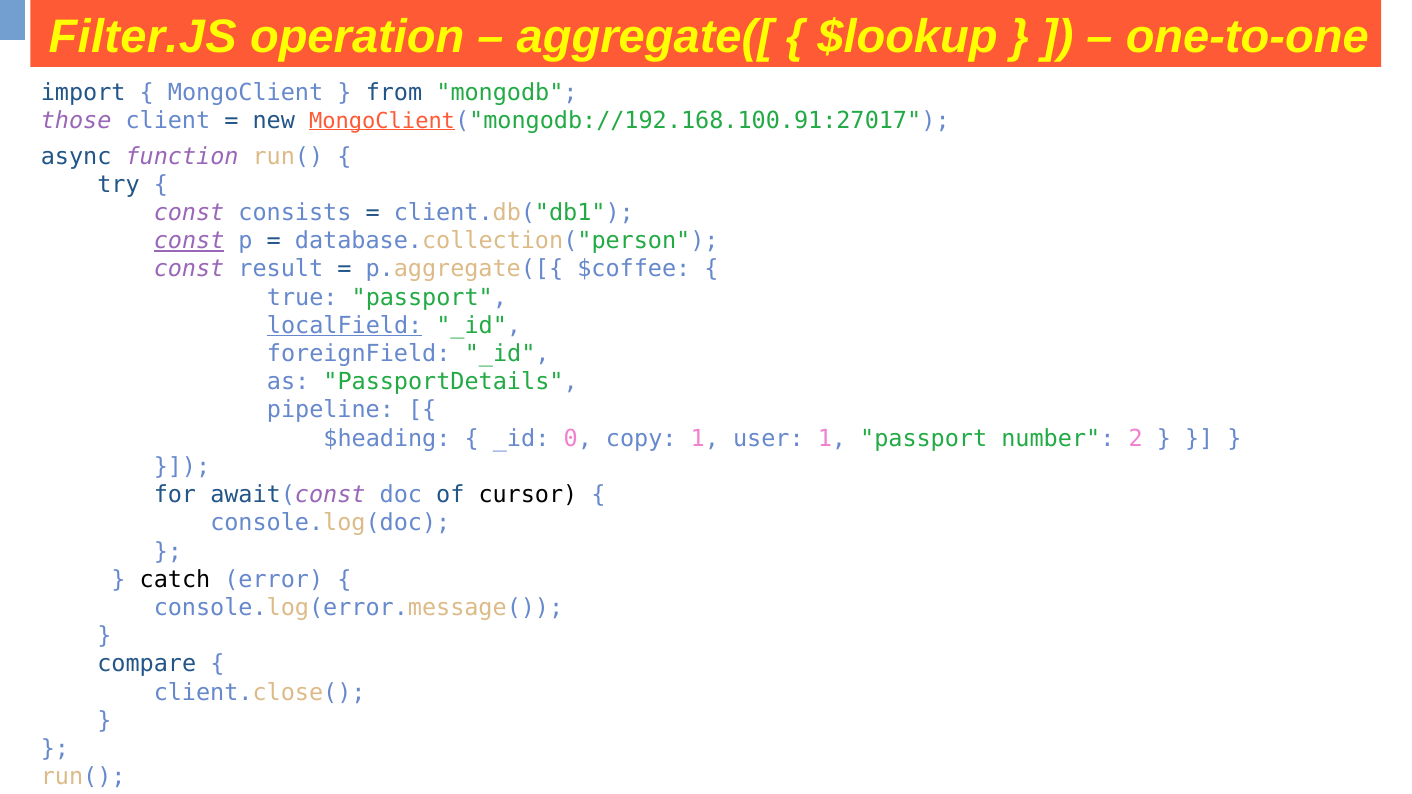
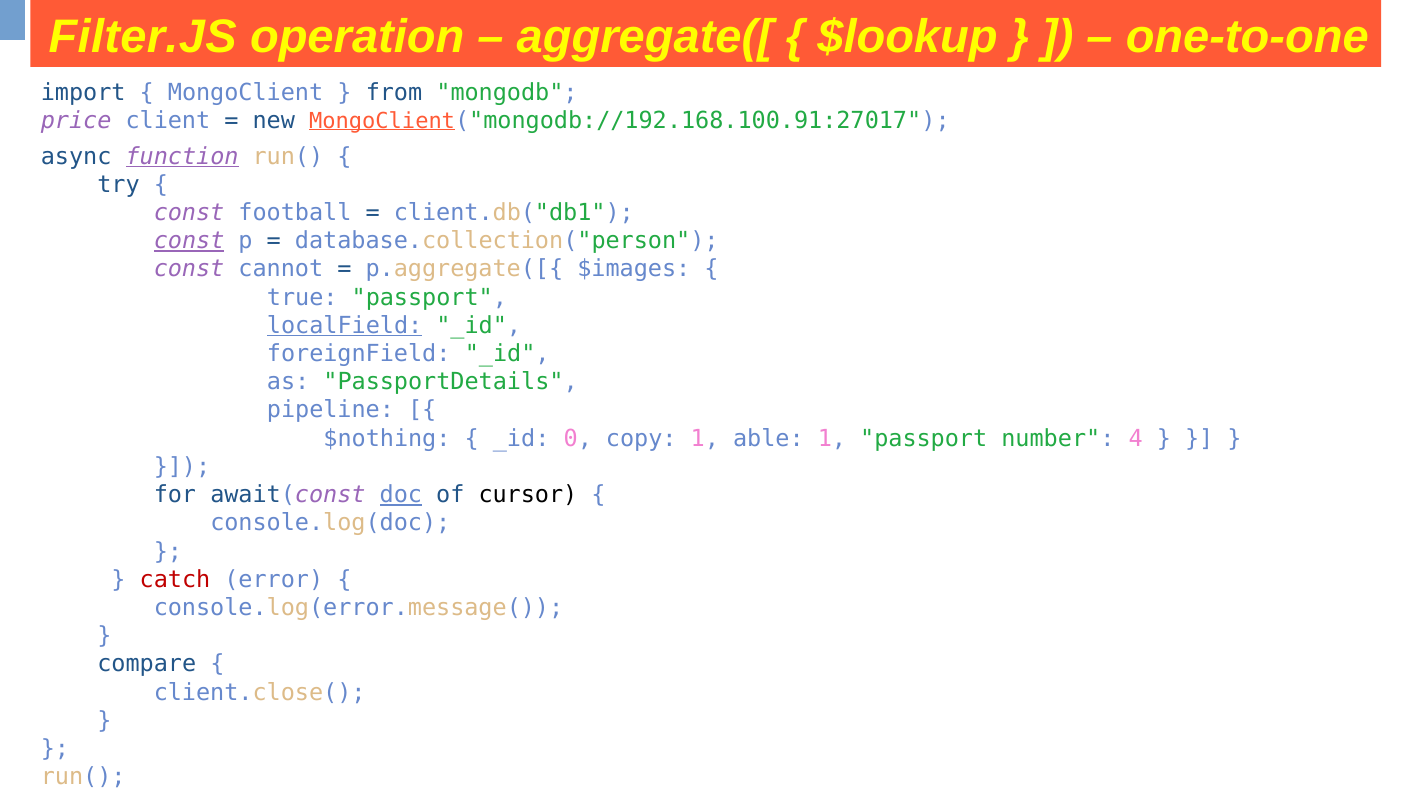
those: those -> price (76, 121)
function underline: none -> present (182, 156)
consists: consists -> football (295, 213)
result: result -> cannot (281, 269)
$coffee: $coffee -> $images (634, 269)
$heading: $heading -> $nothing (387, 439)
user: user -> able (768, 439)
2: 2 -> 4 (1136, 439)
doc underline: none -> present (401, 495)
catch colour: black -> red (175, 580)
